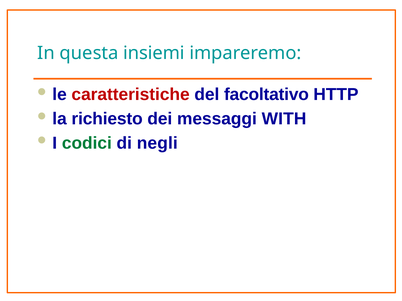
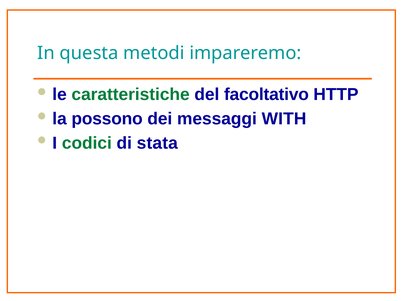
insiemi: insiemi -> metodi (154, 53)
caratteristiche colour: red -> green (131, 95)
richiesto: richiesto -> possono (107, 119)
negli: negli -> stata (157, 143)
